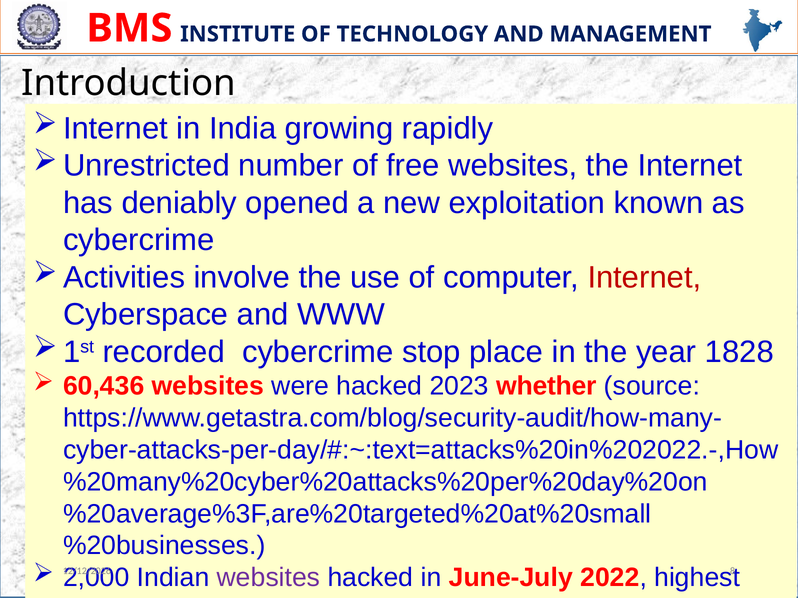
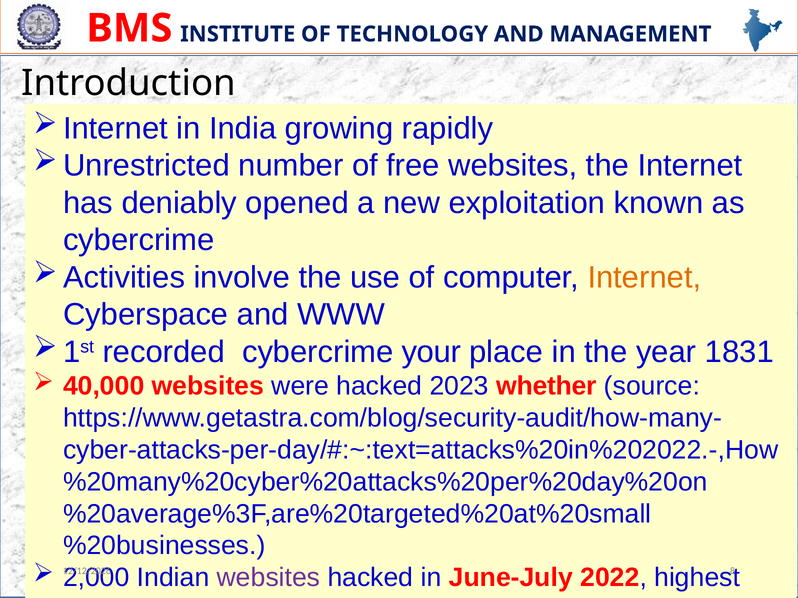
Internet colour: red -> orange (644, 278)
stop: stop -> your (431, 352)
1828: 1828 -> 1831 (739, 352)
60,436: 60,436 -> 40,000 (104, 386)
